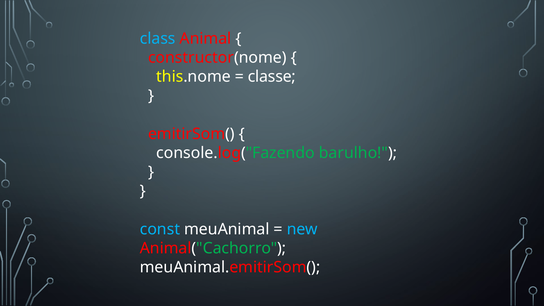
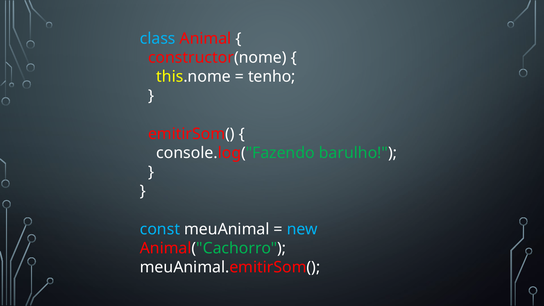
classe: classe -> tenho (272, 77)
